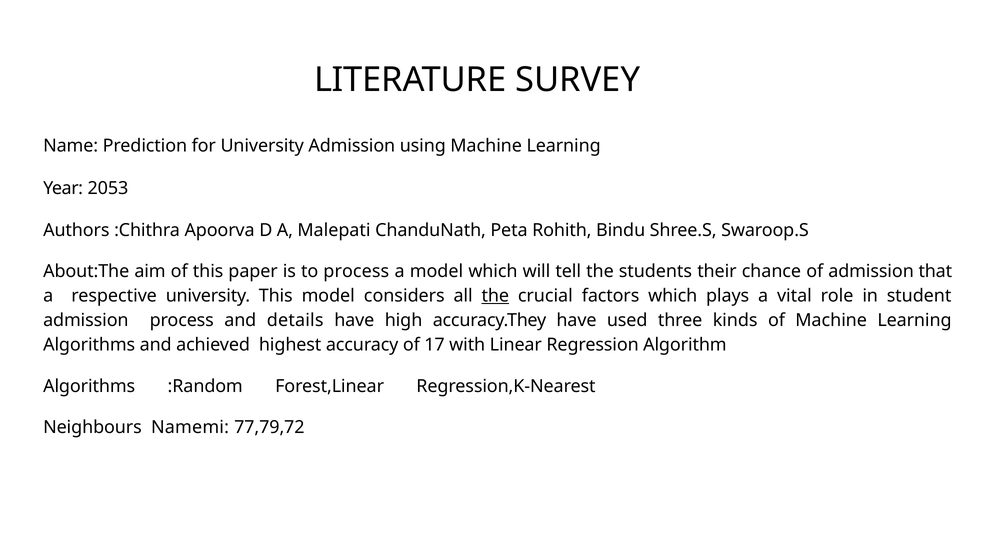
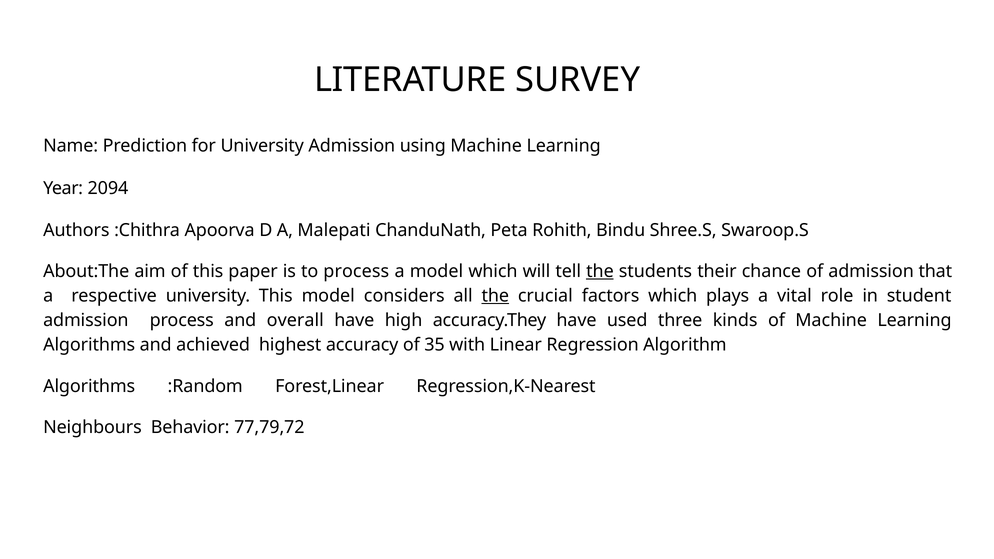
2053: 2053 -> 2094 (108, 188)
the underline: none -> present (600, 271)
details: details -> overall (295, 321)
17: 17 -> 35 (435, 345)
Namemi: Namemi -> Behavior (190, 427)
